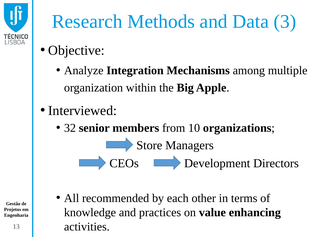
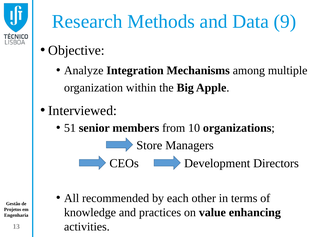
3: 3 -> 9 (285, 22)
32: 32 -> 51 (70, 128)
